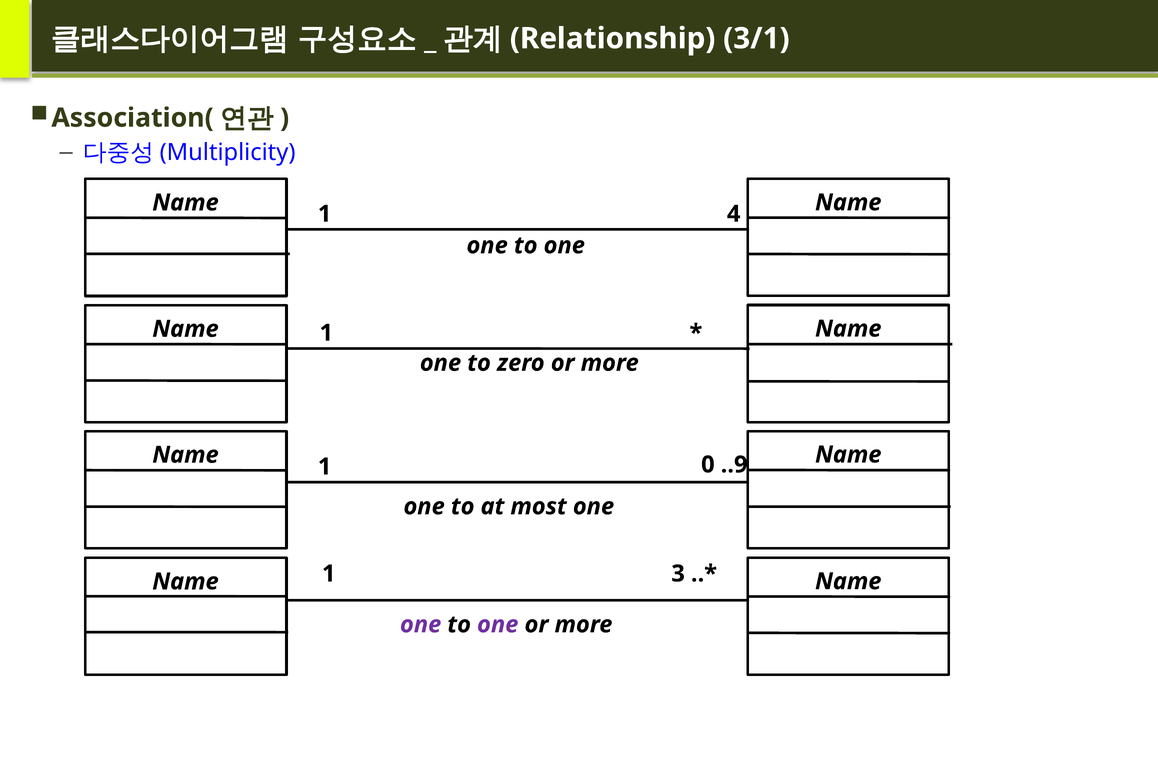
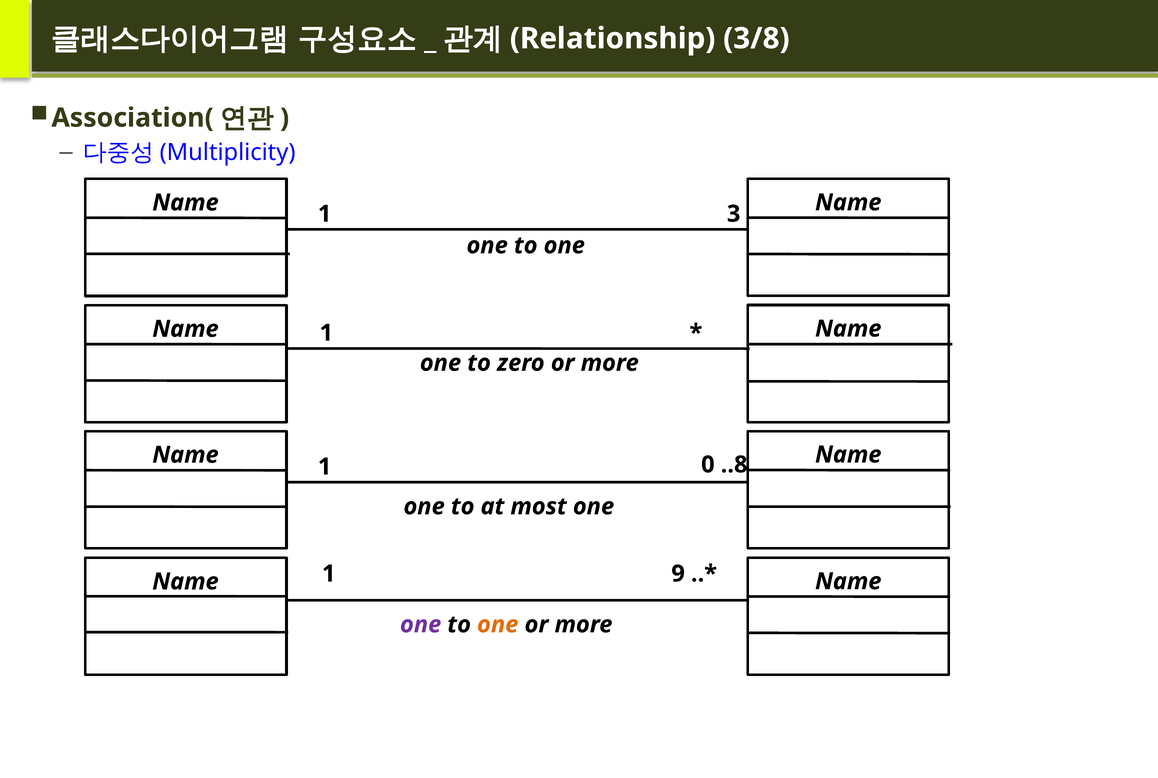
3/1: 3/1 -> 3/8 (756, 39)
4: 4 -> 3 (734, 214)
..9: ..9 -> ..8 (734, 465)
3: 3 -> 9 (678, 574)
one colour: purple -> orange (498, 625)
